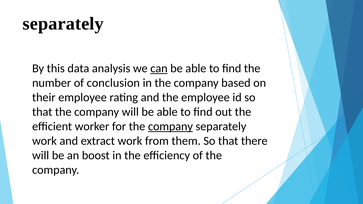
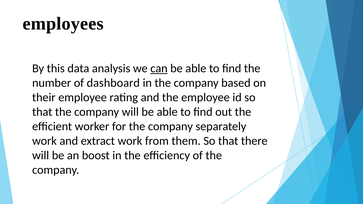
separately: separately -> employees (63, 24)
conclusion: conclusion -> dashboard (113, 83)
company underline: present -> none (170, 127)
